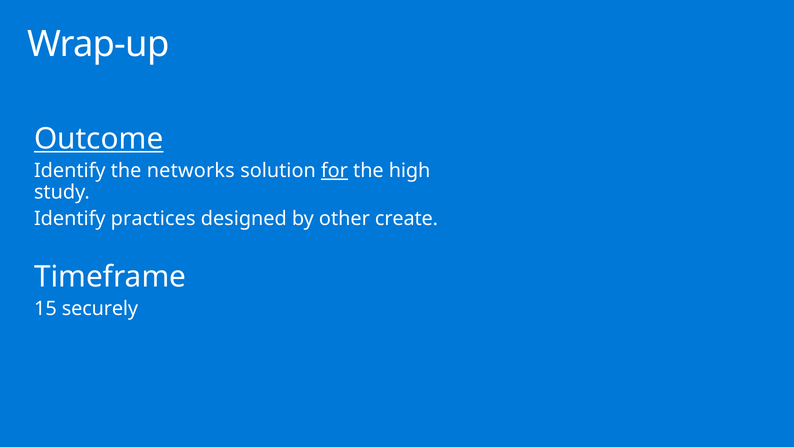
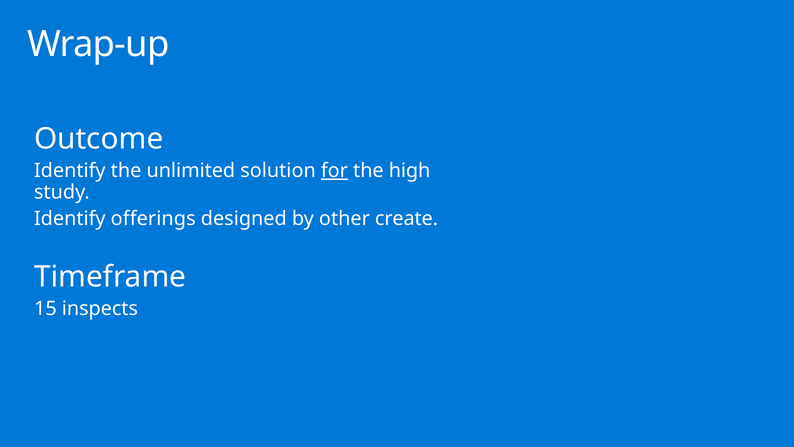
Outcome underline: present -> none (99, 139)
networks: networks -> unlimited (191, 171)
practices: practices -> offerings (153, 218)
securely: securely -> inspects (100, 308)
